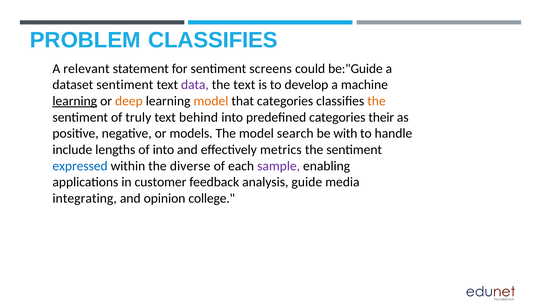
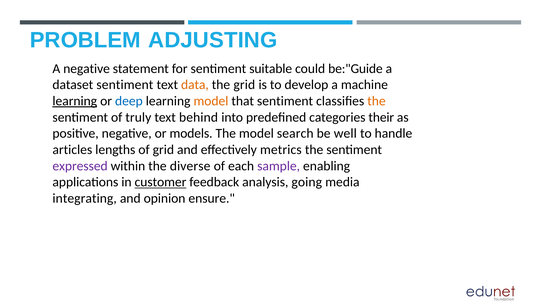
PROBLEM CLASSIFIES: CLASSIFIES -> ADJUSTING (213, 40)
A relevant: relevant -> negative (87, 69)
screens: screens -> suitable (271, 69)
data colour: purple -> orange (195, 85)
the text: text -> grid (244, 85)
deep colour: orange -> blue (129, 101)
that categories: categories -> sentiment (285, 101)
with: with -> well (345, 134)
include: include -> articles (72, 150)
of into: into -> grid (163, 150)
expressed colour: blue -> purple (80, 166)
customer underline: none -> present (161, 182)
guide: guide -> going (307, 182)
college: college -> ensure (212, 199)
